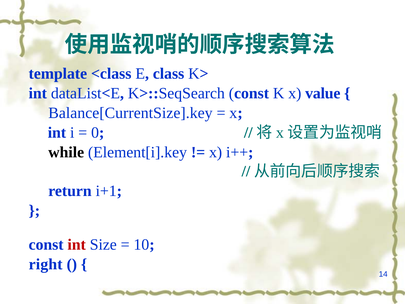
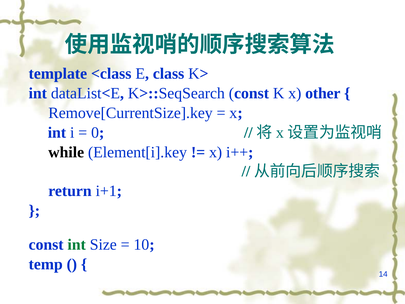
value: value -> other (323, 93)
Balance[CurrentSize].key: Balance[CurrentSize].key -> Remove[CurrentSize].key (130, 113)
int colour: red -> green (77, 244)
right: right -> temp (46, 264)
